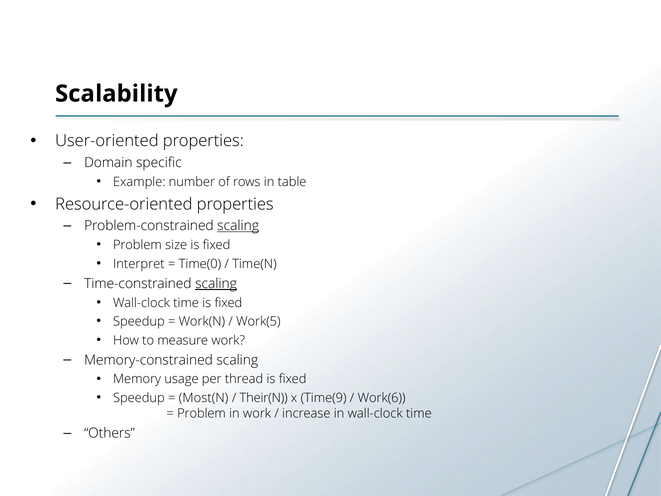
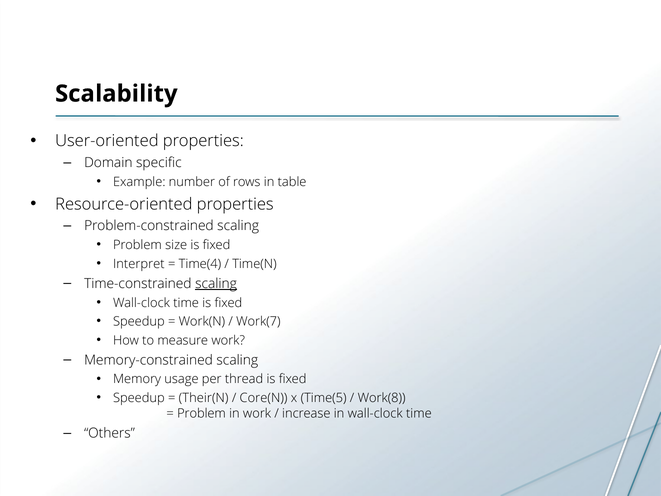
scaling underline: present -> none (238, 226)
Time(0: Time(0 -> Time(4 (200, 264)
Work(5: Work(5 -> Work(7 (258, 321)
Most(N: Most(N -> Their(N (204, 398)
Their(N: Their(N -> Core(N (264, 398)
Time(9: Time(9 -> Time(5 (324, 398)
Work(6: Work(6 -> Work(8 (382, 398)
